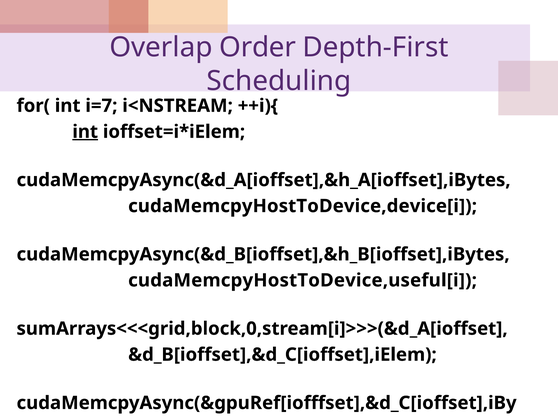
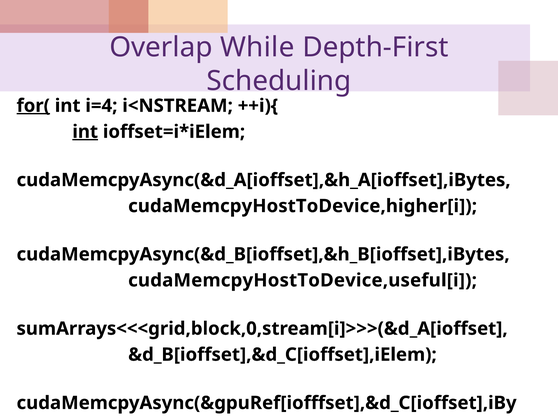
Order: Order -> While (257, 47)
for( underline: none -> present (33, 106)
i=7: i=7 -> i=4 (101, 106)
cudaMemcpyHostToDevice,device[i: cudaMemcpyHostToDevice,device[i -> cudaMemcpyHostToDevice,higher[i (303, 206)
